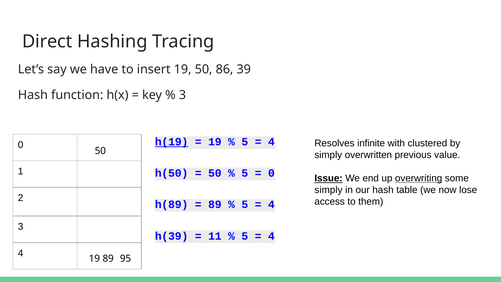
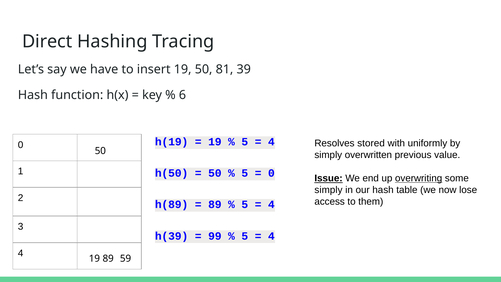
86: 86 -> 81 (225, 69)
3: 3 -> 6 (182, 95)
h(19 underline: present -> none (172, 142)
infinite: infinite -> stored (371, 143)
clustered: clustered -> uniformly (427, 143)
11: 11 -> 99 (215, 236)
95: 95 -> 59 (126, 258)
